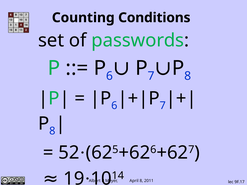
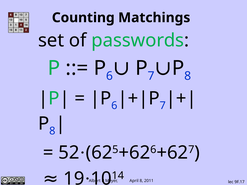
Conditions: Conditions -> Matchings (154, 18)
